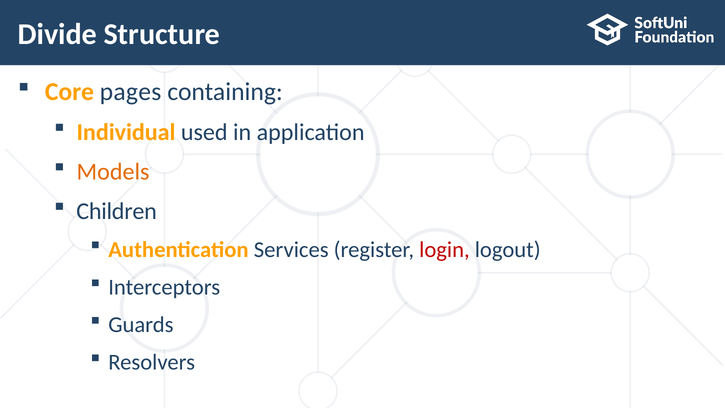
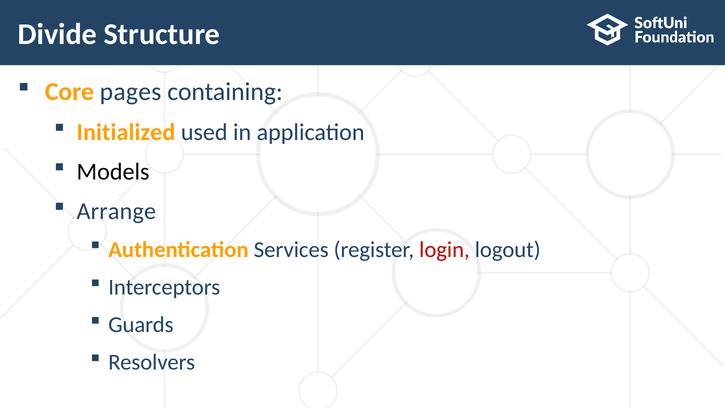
Individual: Individual -> Initialized (126, 132)
Models colour: orange -> black (113, 172)
Children: Children -> Arrange (116, 211)
